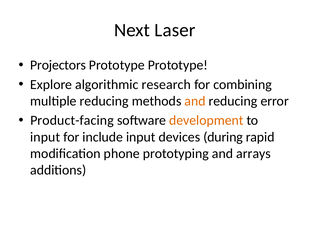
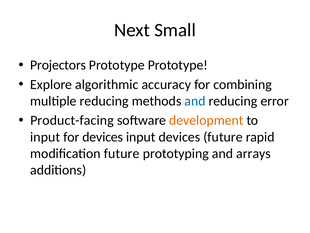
Laser: Laser -> Small (175, 30)
research: research -> accuracy (166, 84)
and colour: orange -> blue (195, 101)
for include: include -> devices (103, 137)
devices during: during -> future (223, 137)
modification phone: phone -> future (122, 153)
